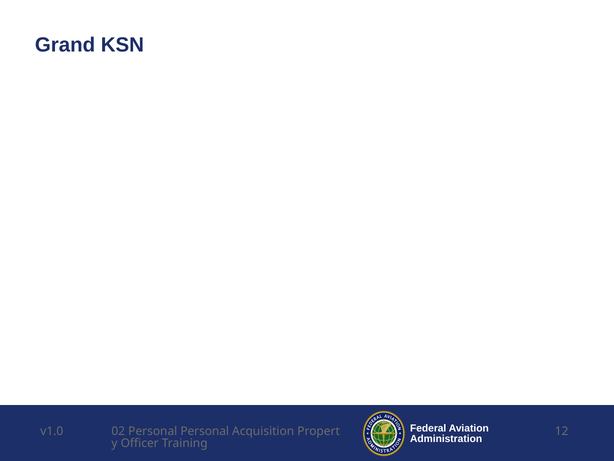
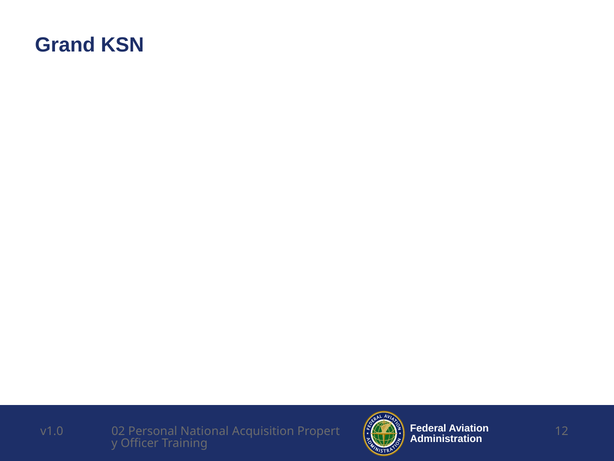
Personal Personal: Personal -> National (205, 431)
